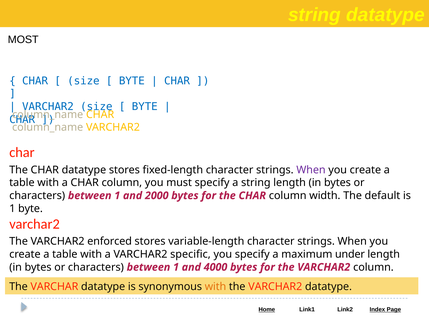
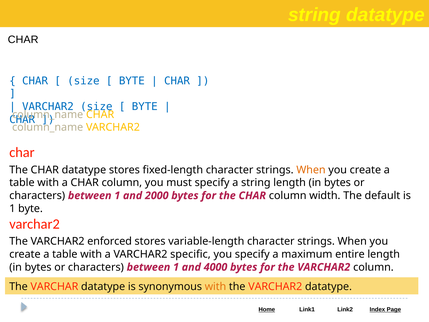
MOST: MOST -> CHAR (23, 40)
When colour: purple -> orange (311, 170)
under: under -> entire (350, 254)
